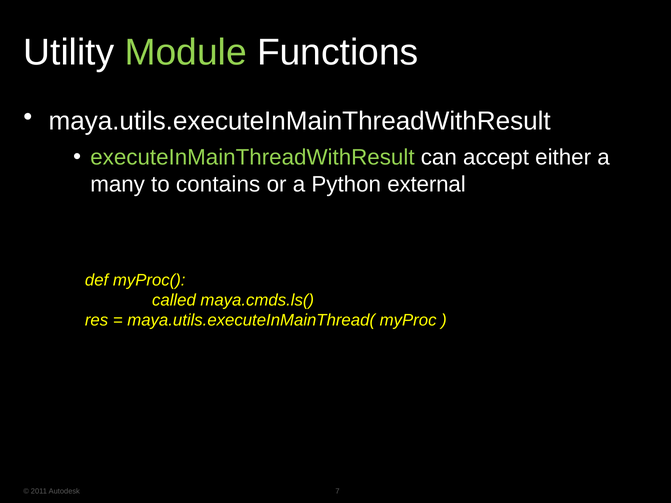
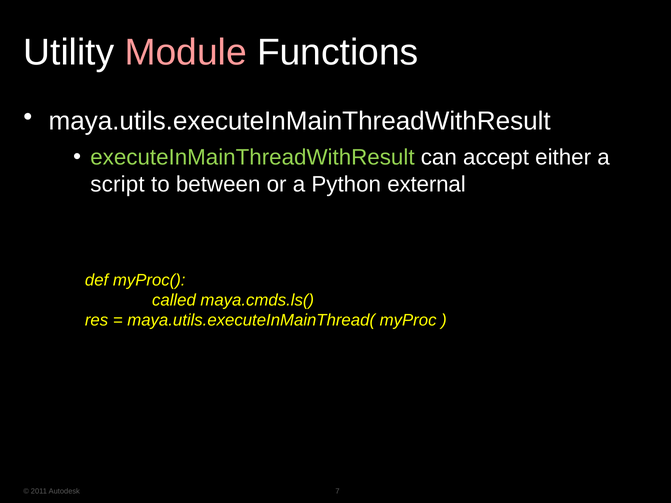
Module colour: light green -> pink (186, 52)
many: many -> script (117, 184)
contains: contains -> between (218, 184)
